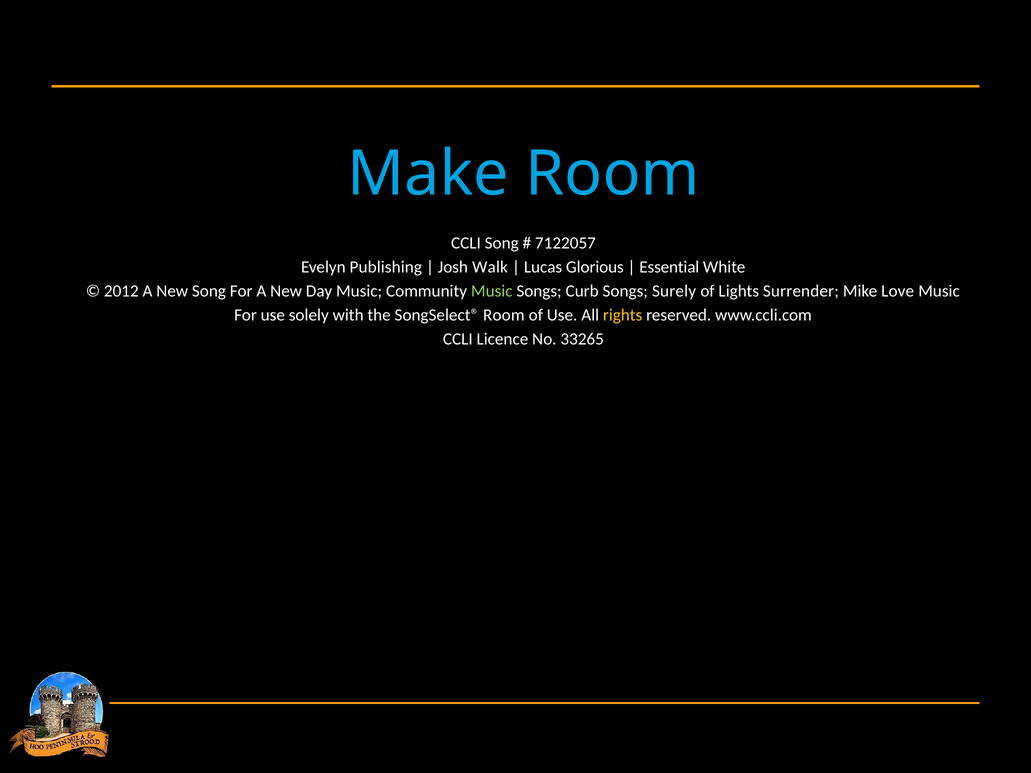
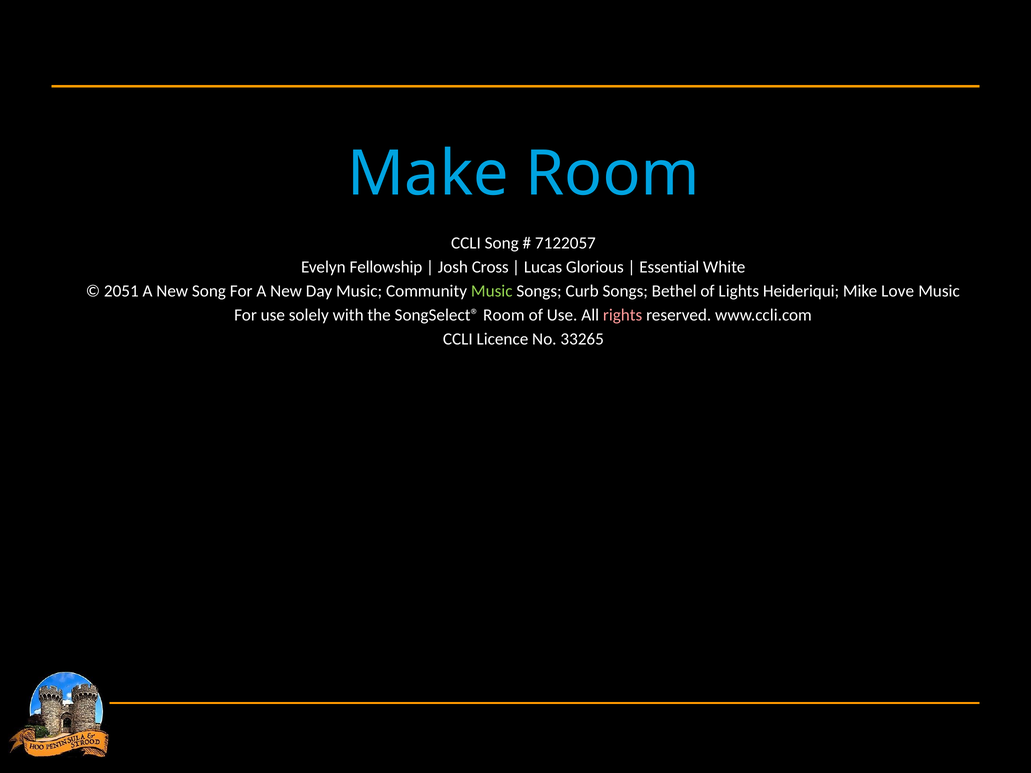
Publishing: Publishing -> Fellowship (386, 267)
Walk: Walk -> Cross (490, 267)
2012: 2012 -> 2051 (121, 291)
Surely: Surely -> Bethel (674, 291)
Surrender: Surrender -> Heideriqui (801, 291)
rights colour: yellow -> pink (623, 315)
